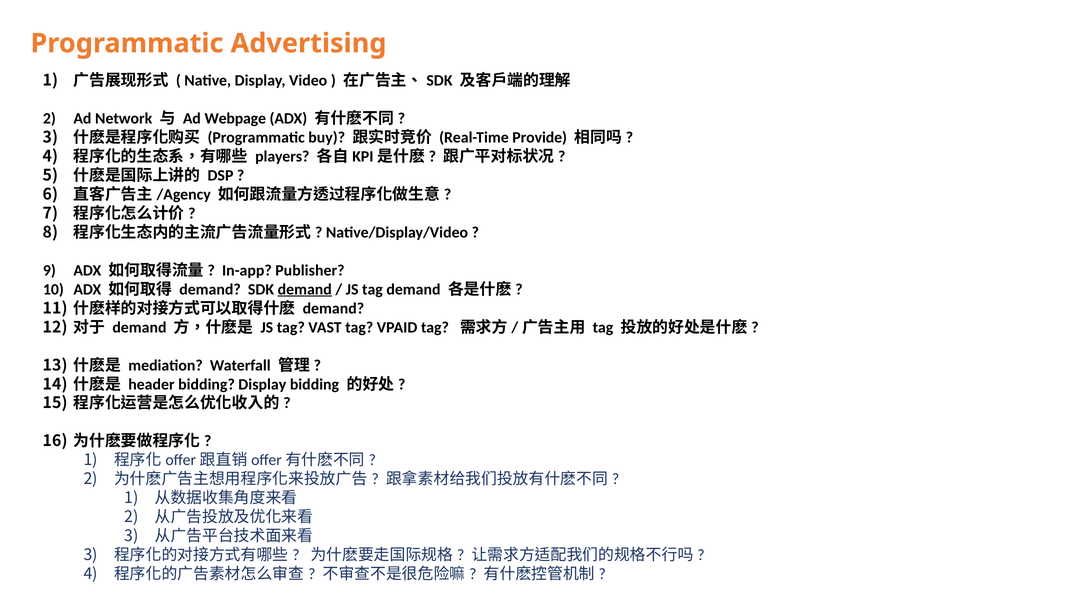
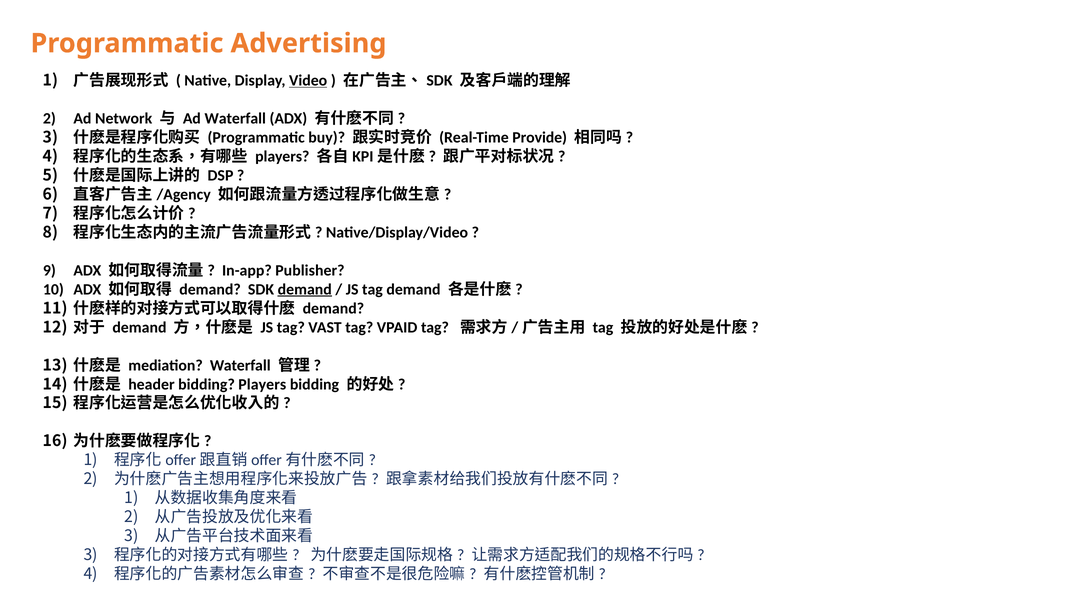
Video underline: none -> present (308, 80)
Ad Webpage: Webpage -> Waterfall (235, 118)
bidding Display: Display -> Players (262, 384)
